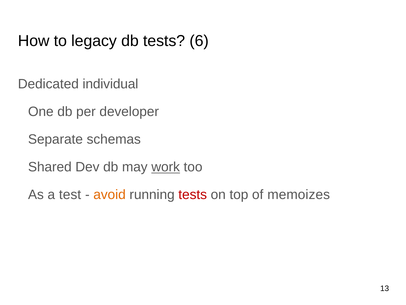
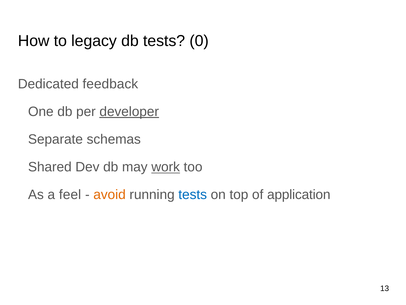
6: 6 -> 0 (199, 41)
individual: individual -> feedback (110, 84)
developer underline: none -> present (129, 111)
test: test -> feel (70, 195)
tests colour: red -> blue (193, 195)
memoizes: memoizes -> application (299, 195)
